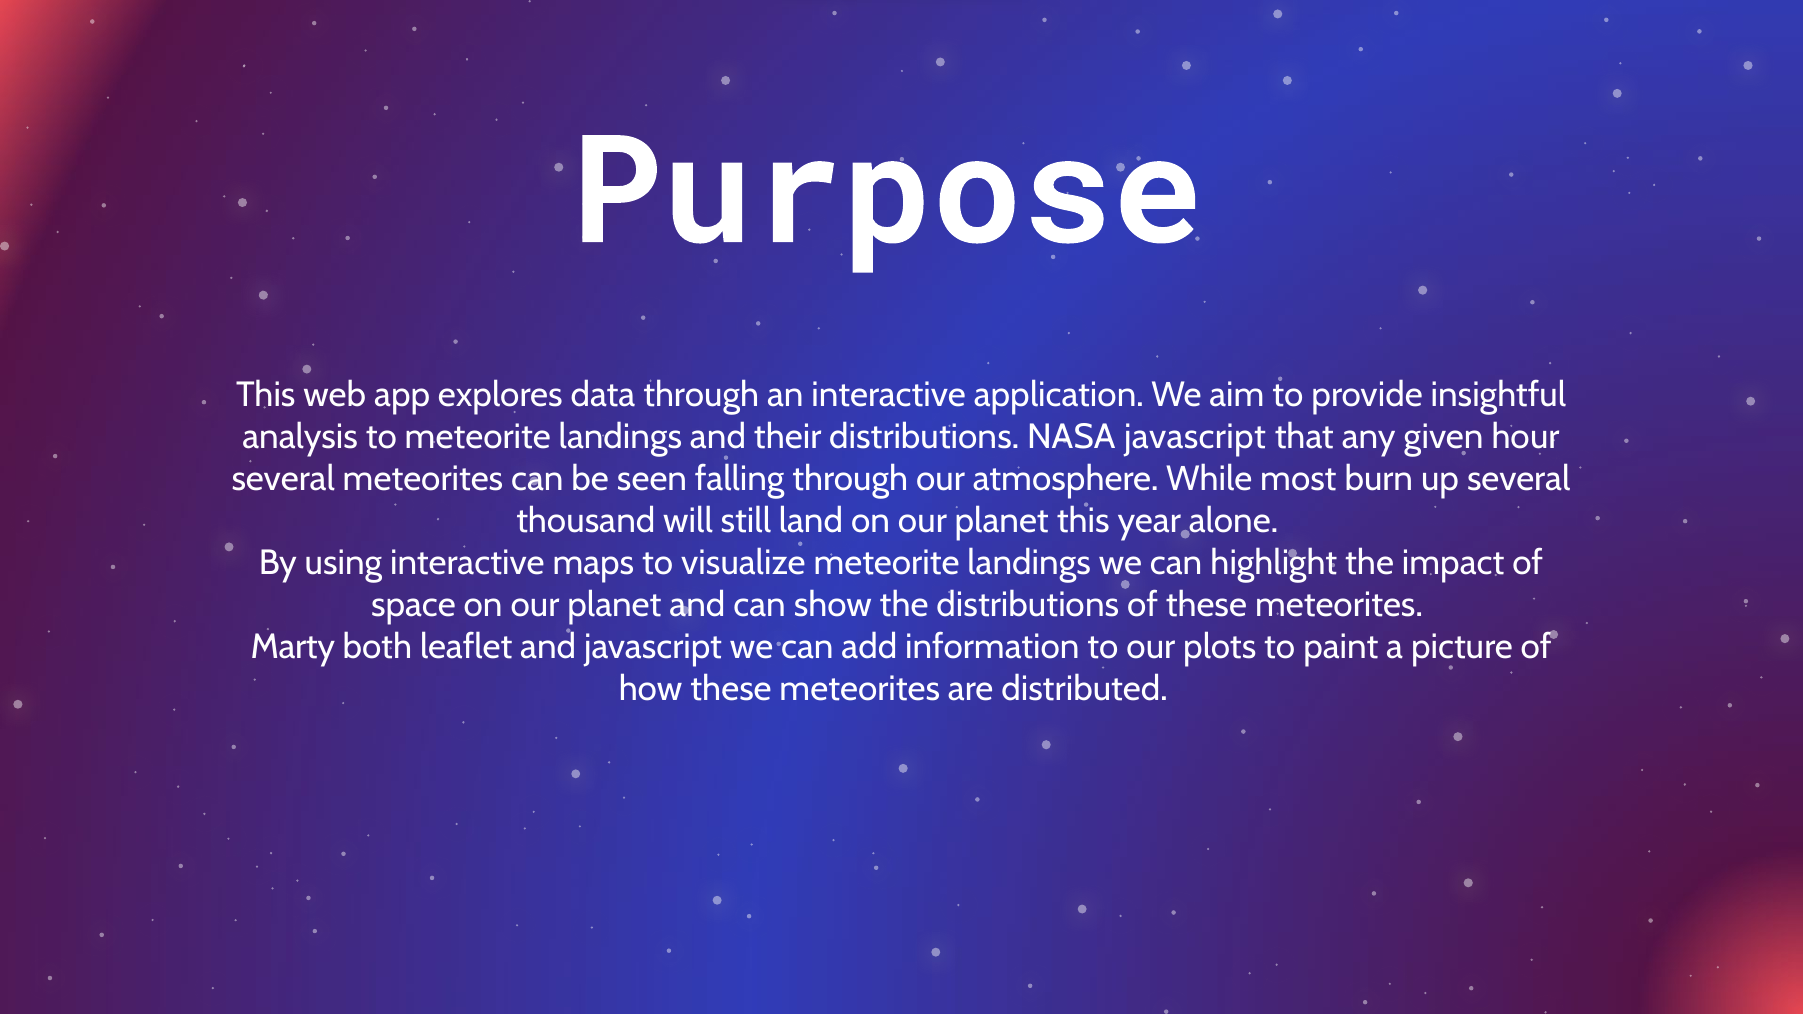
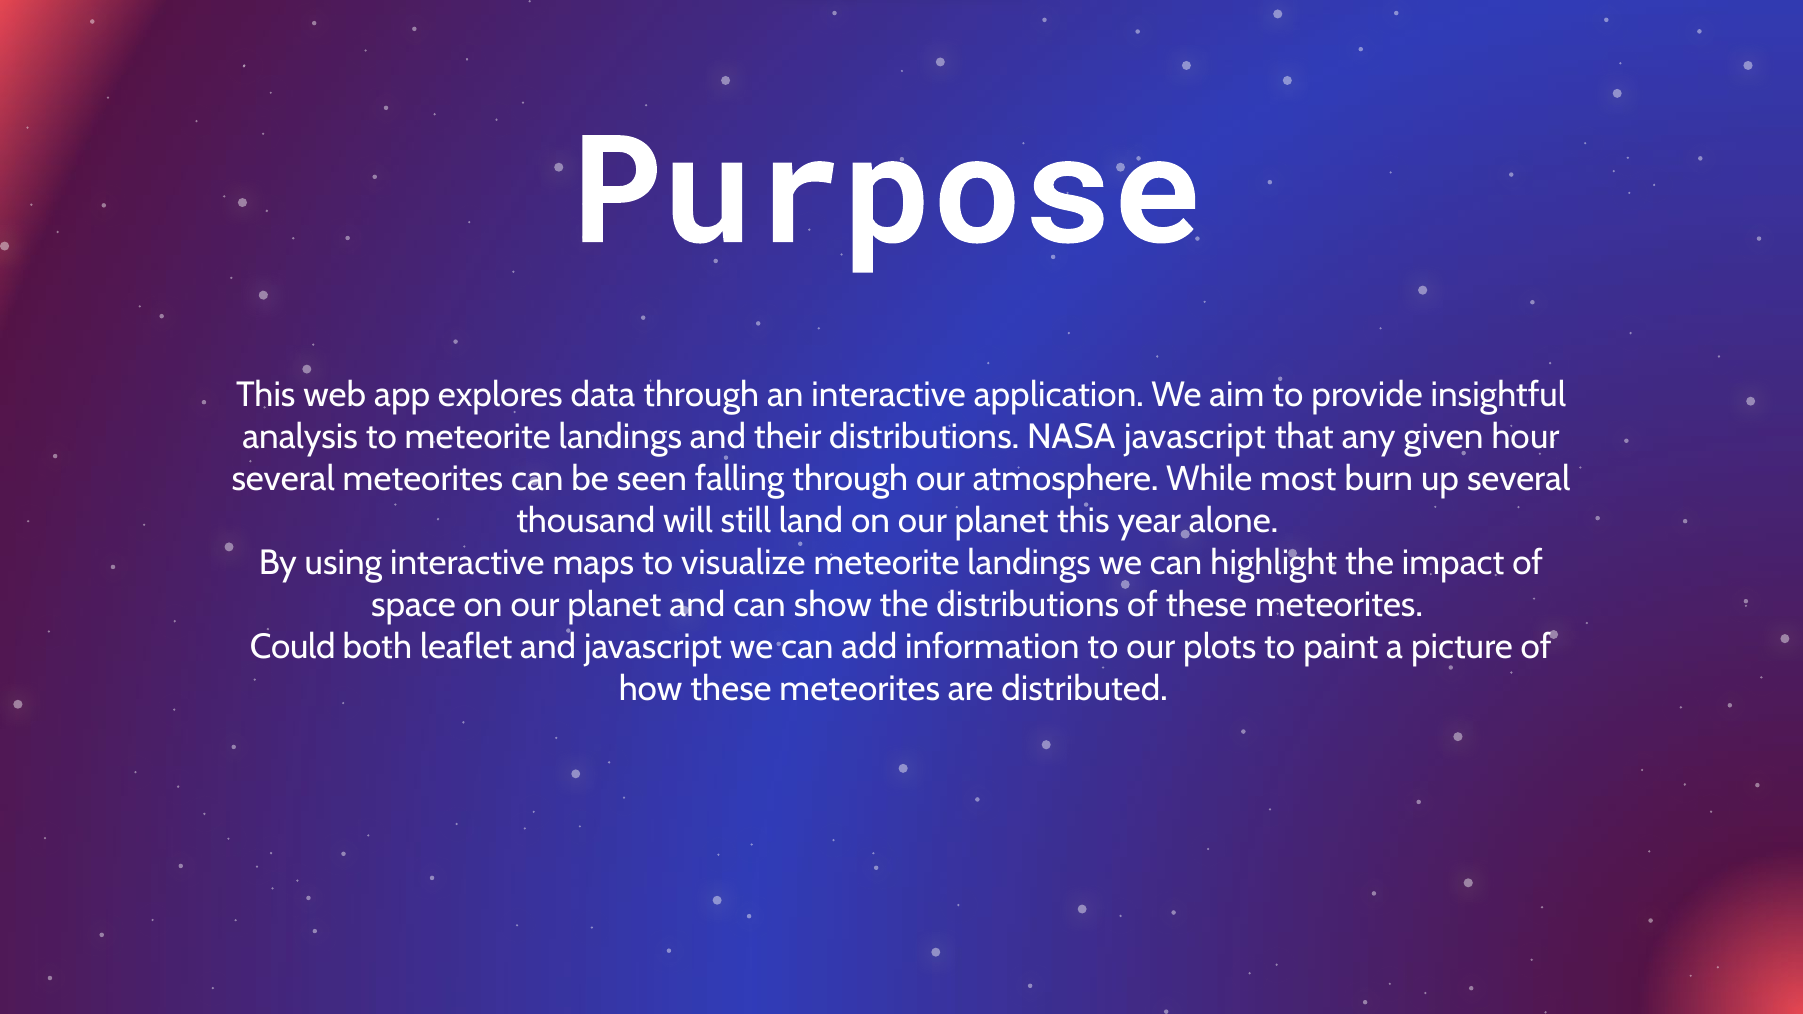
Marty: Marty -> Could (293, 647)
